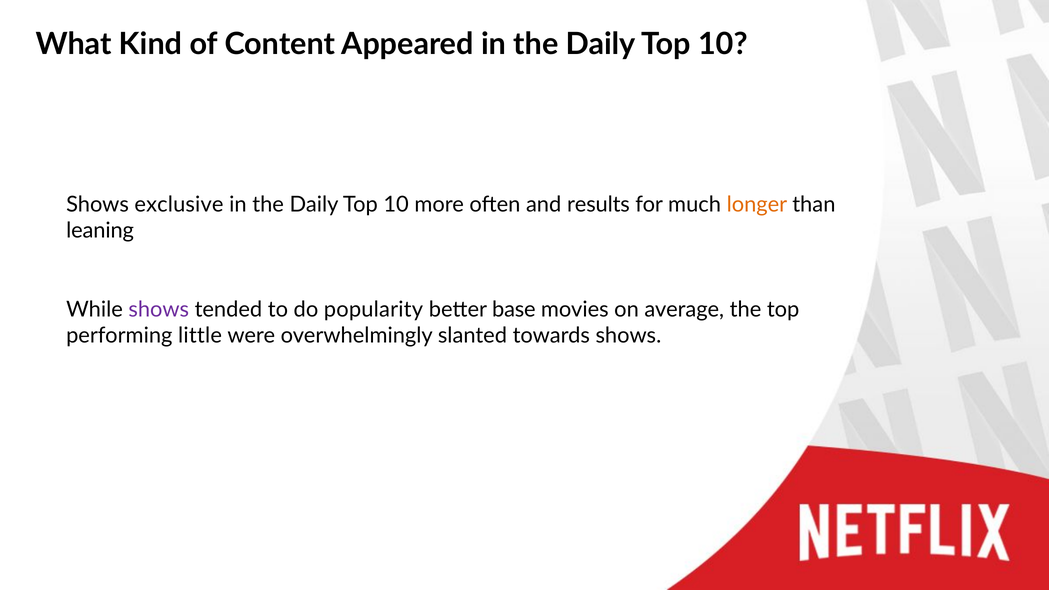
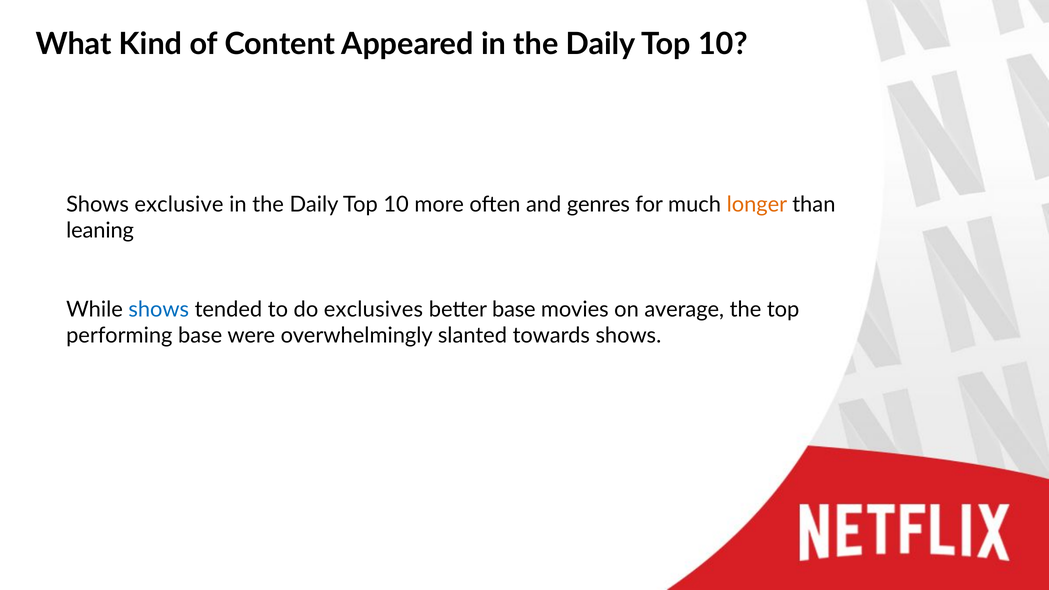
results: results -> genres (598, 204)
shows colour: purple -> blue (159, 309)
popularity: popularity -> exclusives (373, 309)
performing little: little -> base (200, 336)
